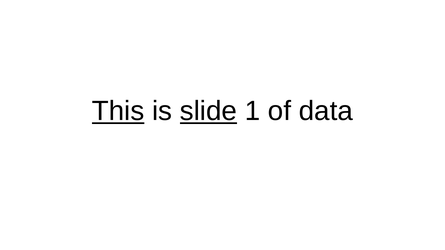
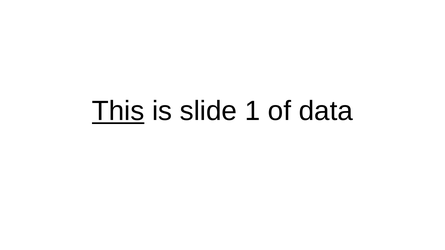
slide underline: present -> none (208, 111)
